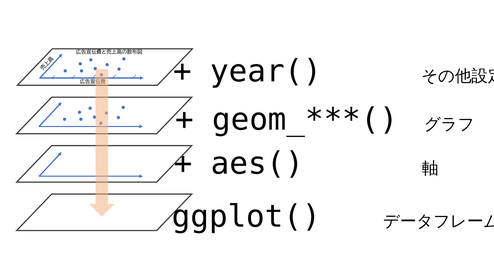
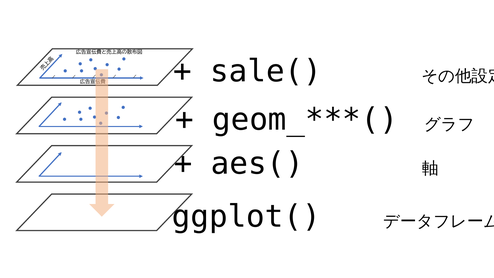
year(: year( -> sale( (266, 71)
